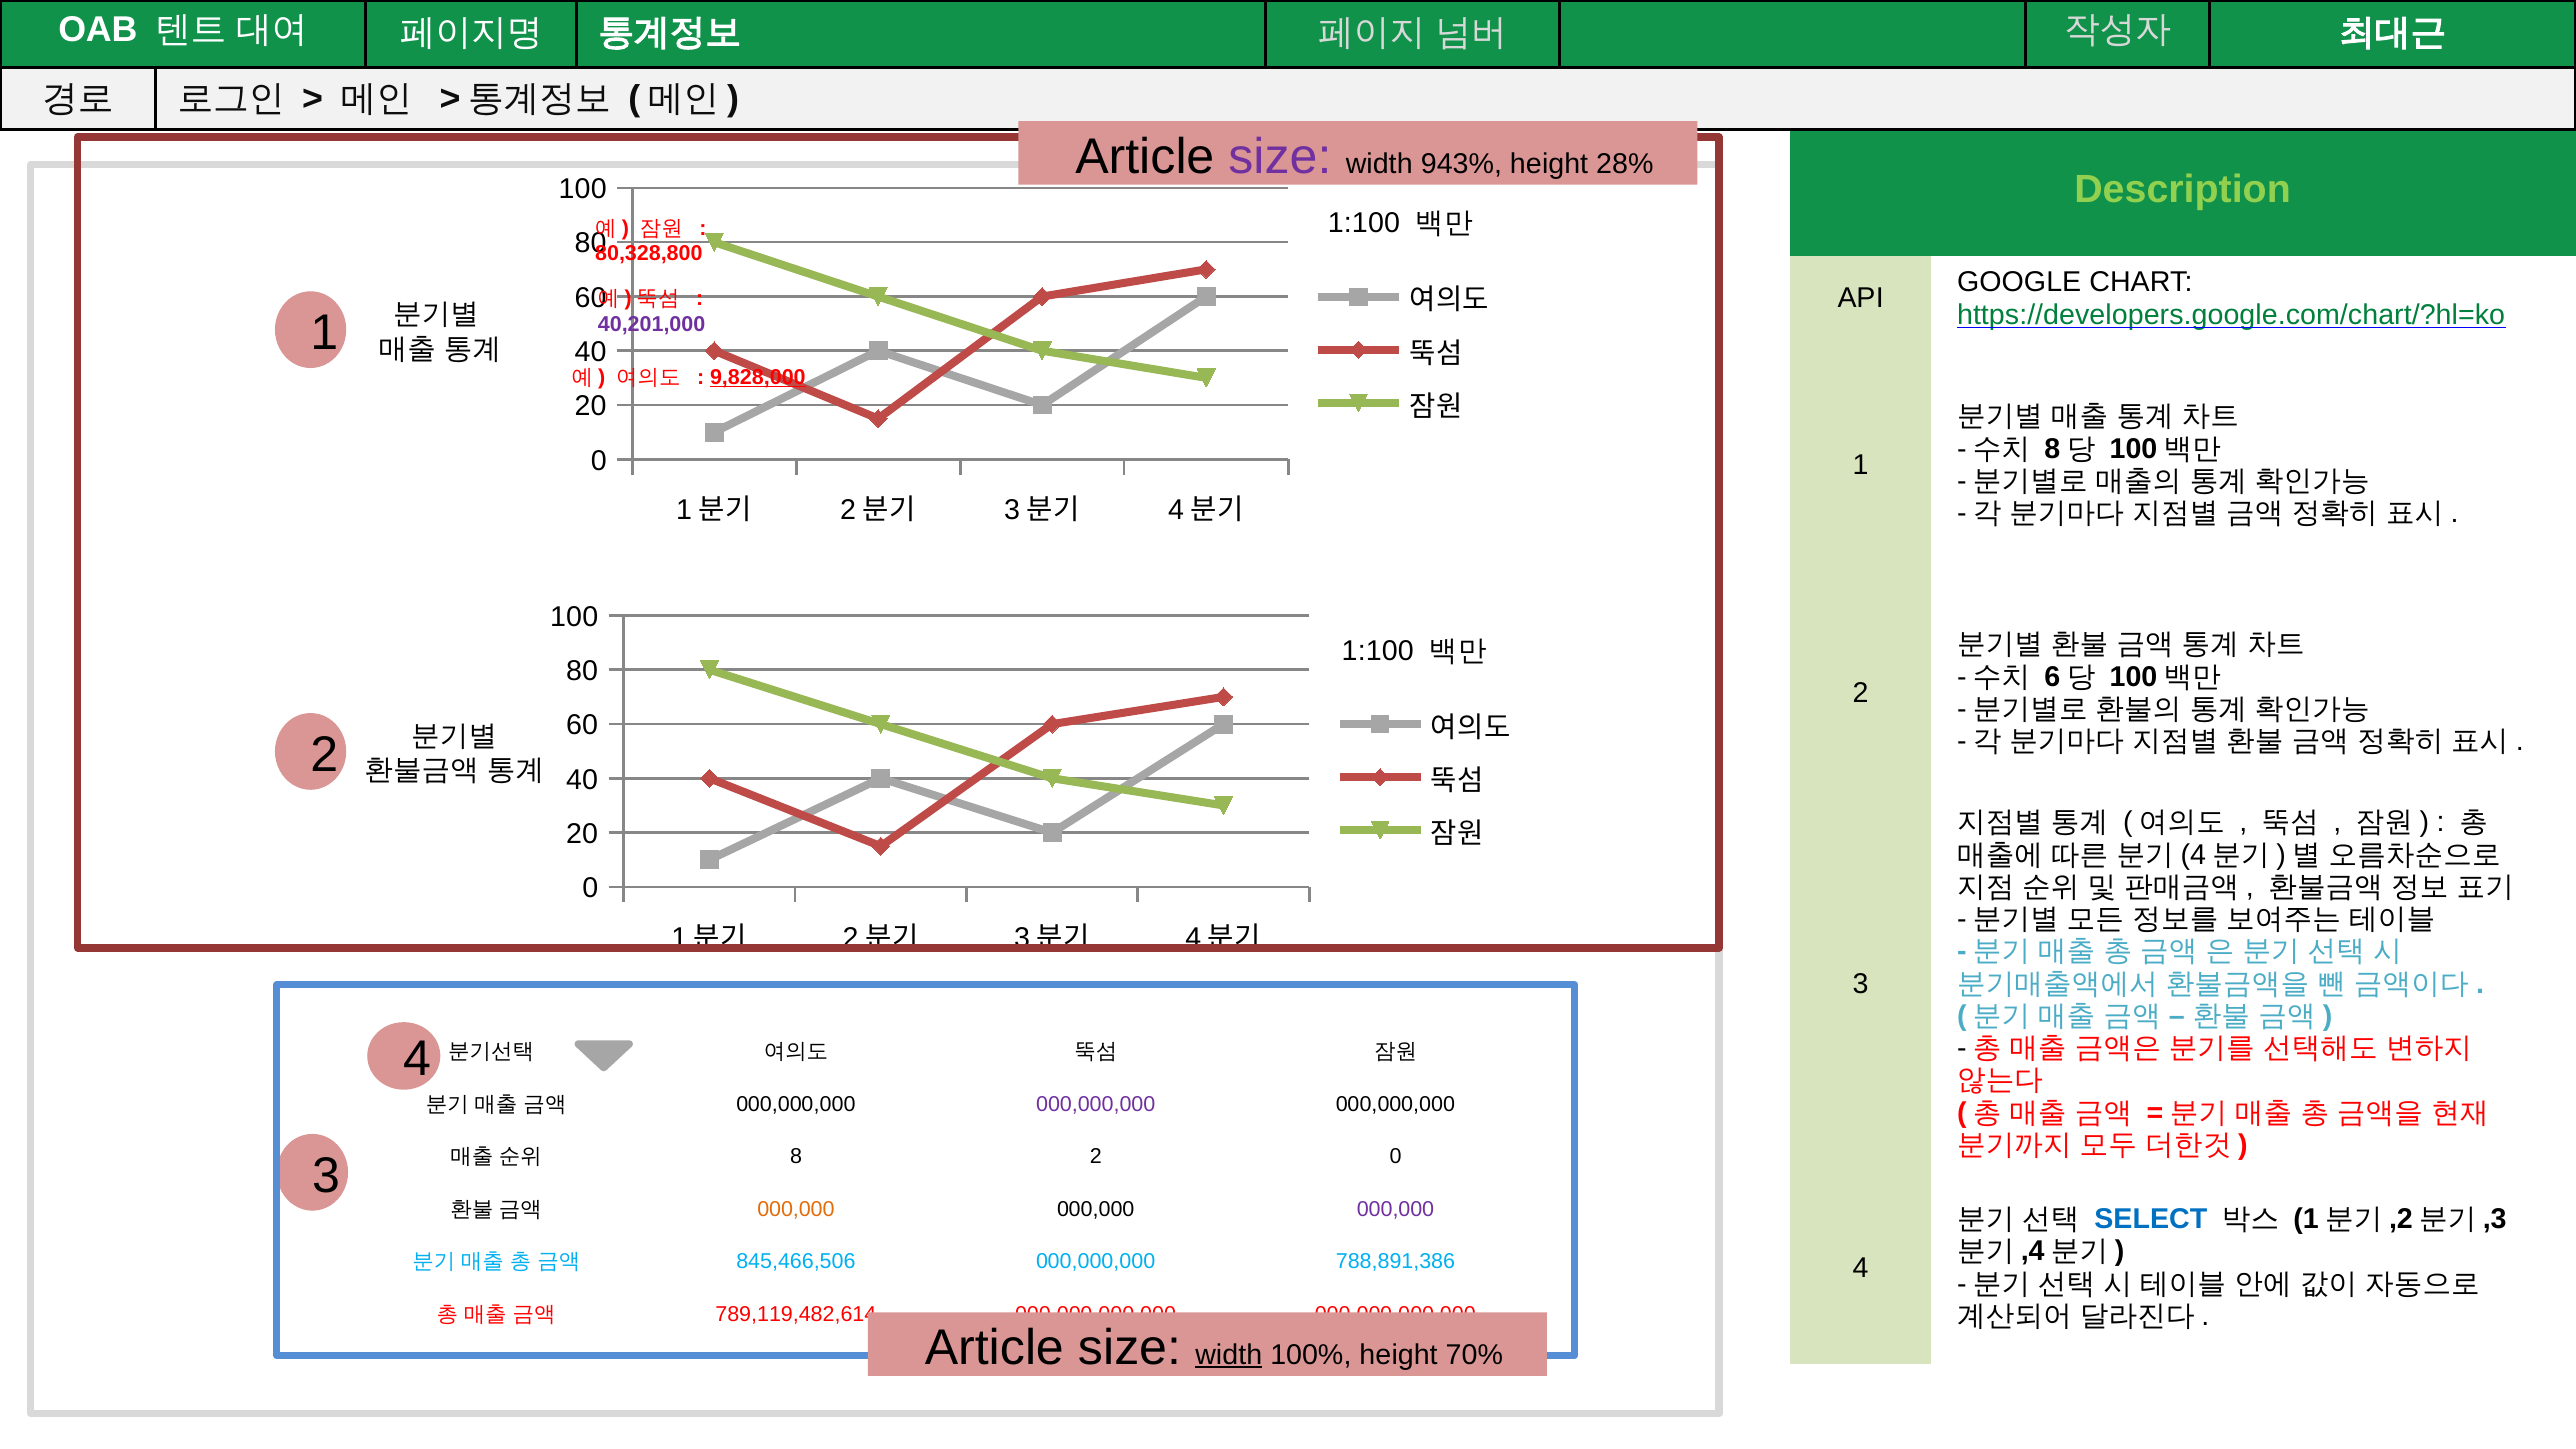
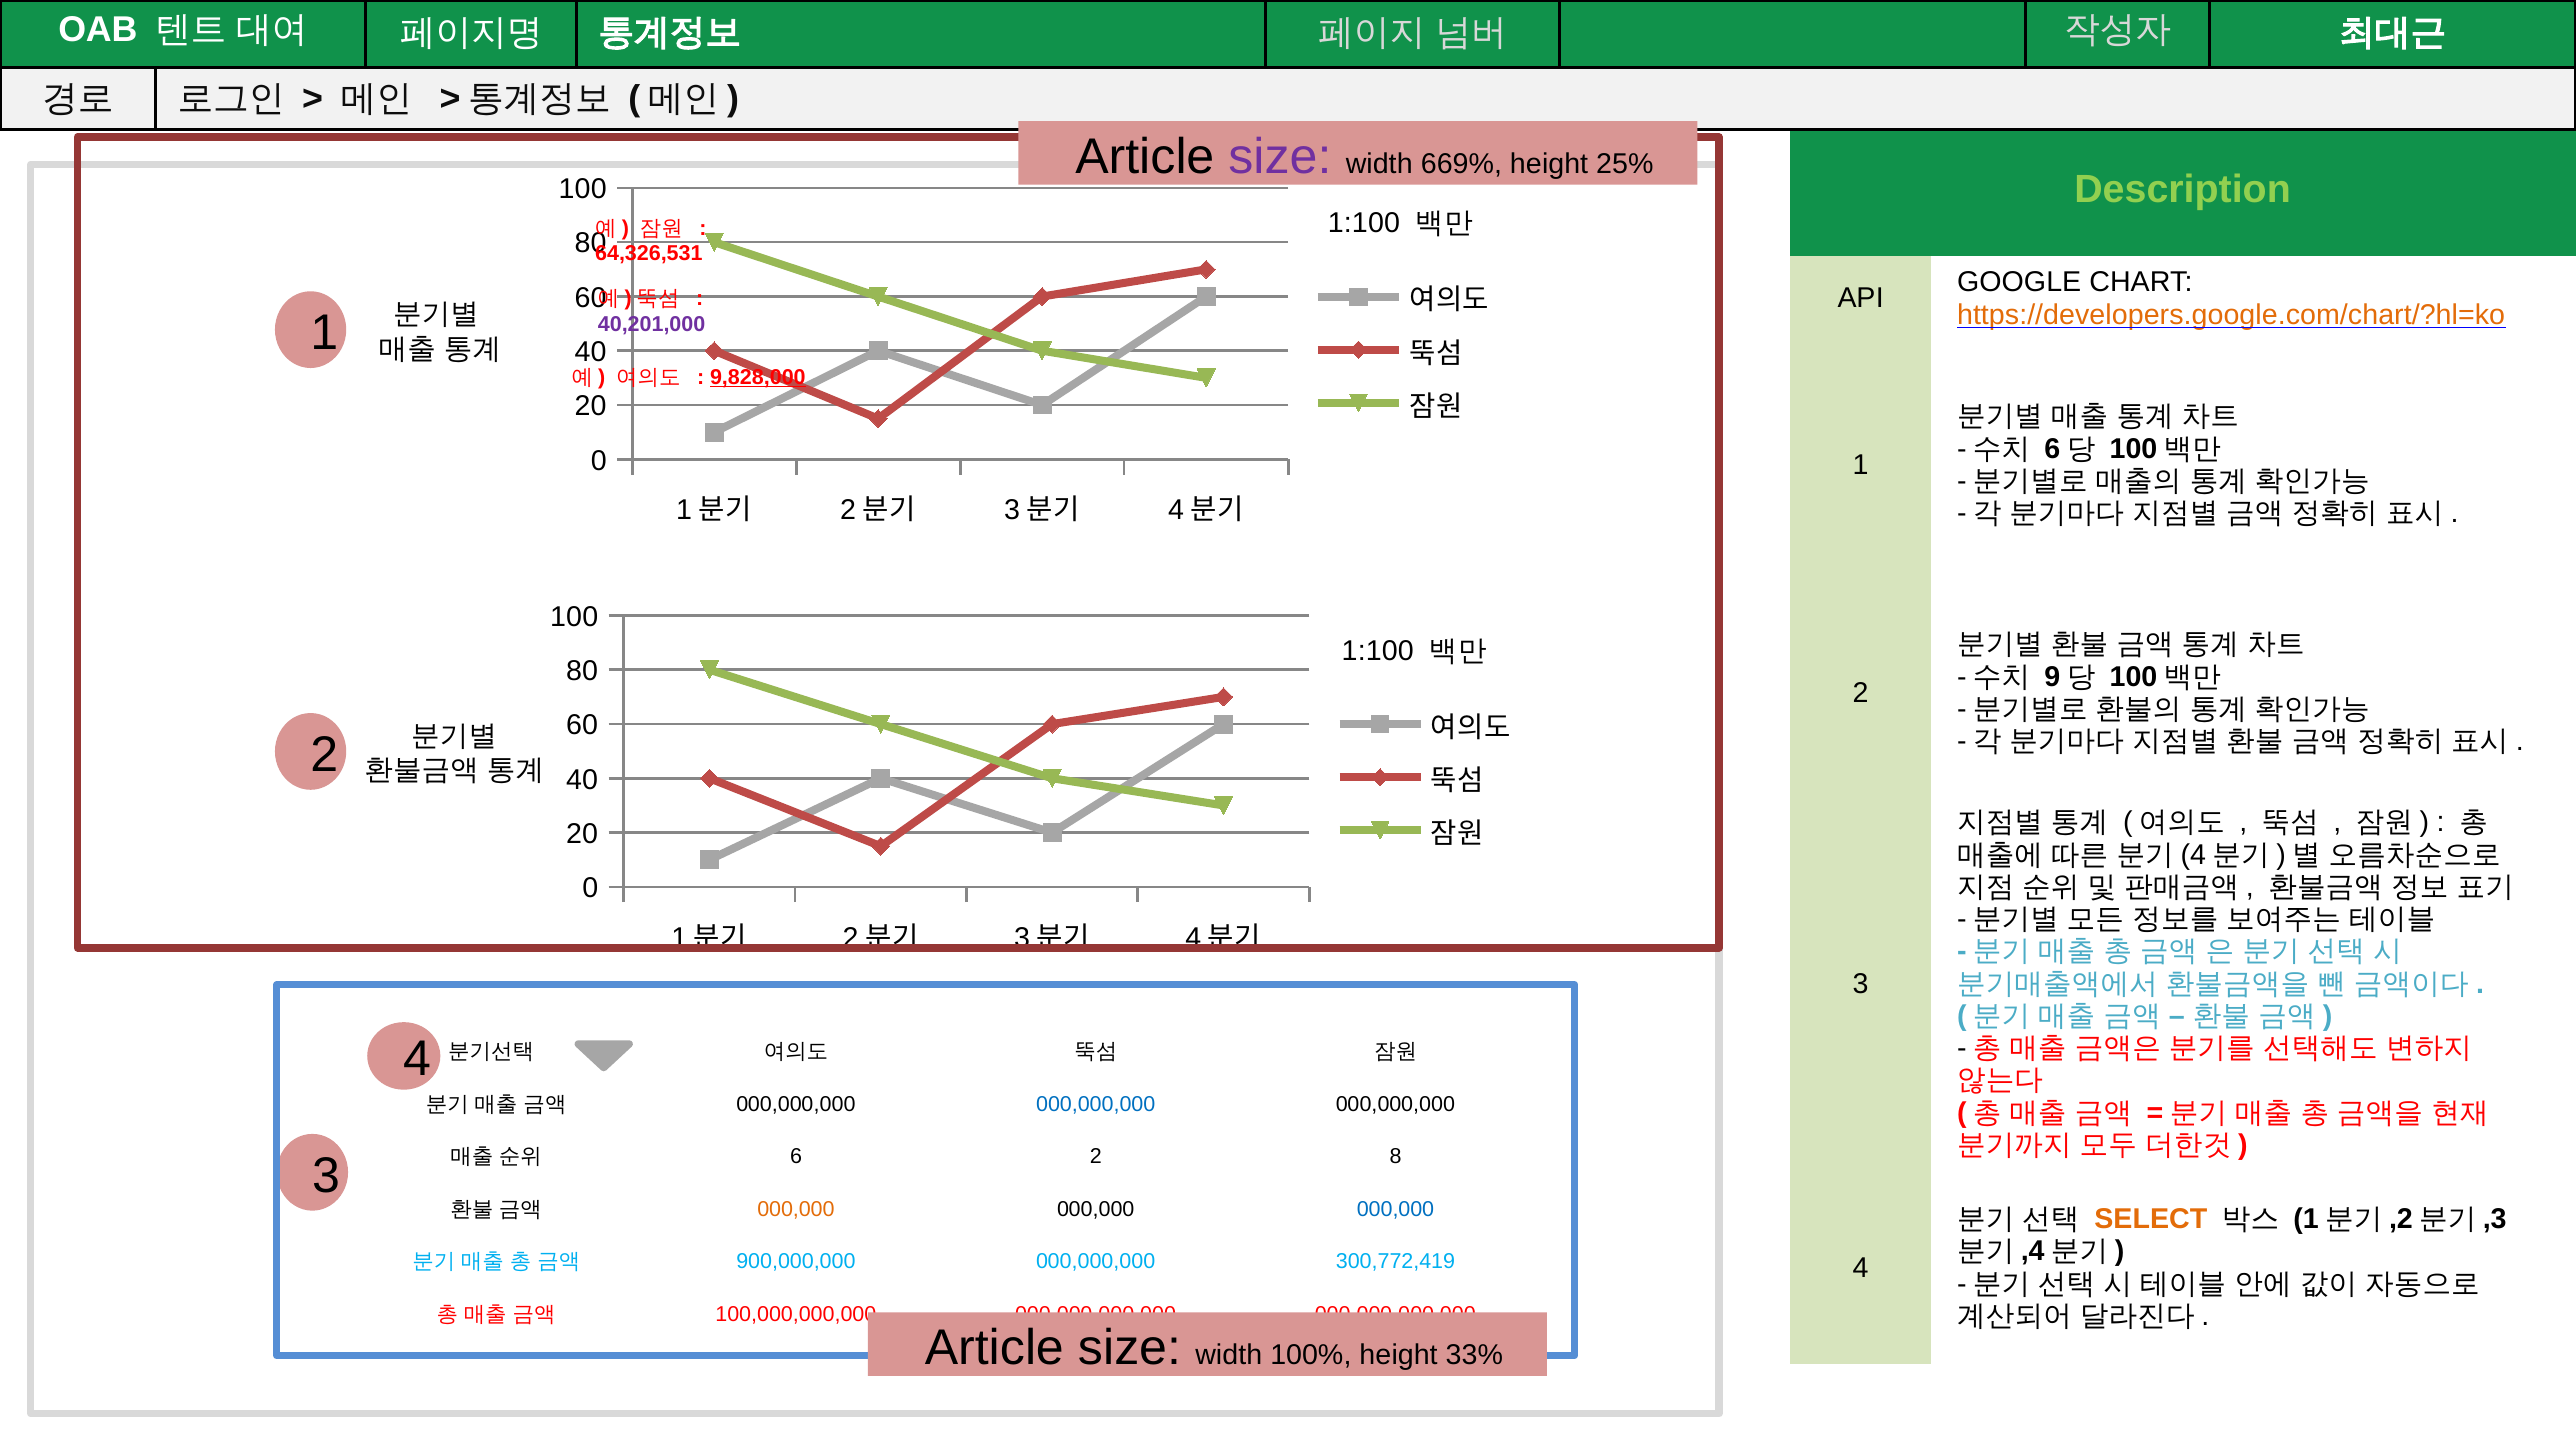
943%: 943% -> 669% (1461, 164)
28%: 28% -> 25% (1625, 164)
80,328,800: 80,328,800 -> 64,326,531 (649, 254)
https://developers.google.com/chart/?hl=ko colour: green -> orange (2231, 315)
8: 8 -> 6 (2052, 449)
6: 6 -> 9 (2052, 677)
000,000,000 colour: purple -> blue (1096, 1104)
8: 8 -> 6 (796, 1157)
2 0: 0 -> 8 (1396, 1157)
000,000 colour: purple -> blue (1395, 1209)
SELECT colour: blue -> orange (2151, 1219)
845,466,506: 845,466,506 -> 900,000,000 (796, 1262)
788,891,386: 788,891,386 -> 300,772,419 (1395, 1262)
789,119,482,614: 789,119,482,614 -> 100,000,000,000 (796, 1314)
width underline: present -> none (1229, 1355)
70%: 70% -> 33% (1474, 1355)
